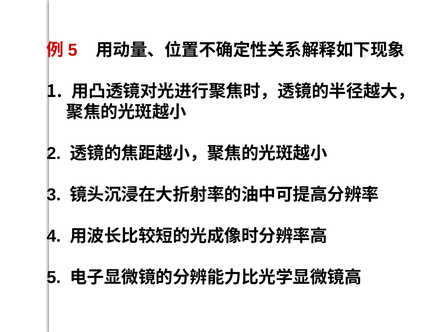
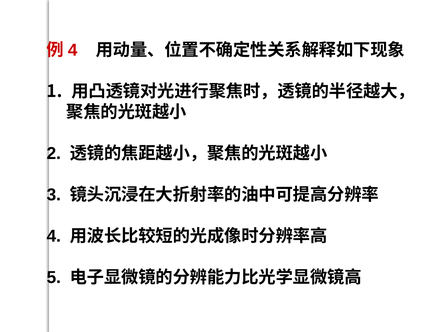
5: 5 -> 4 (73, 50)
